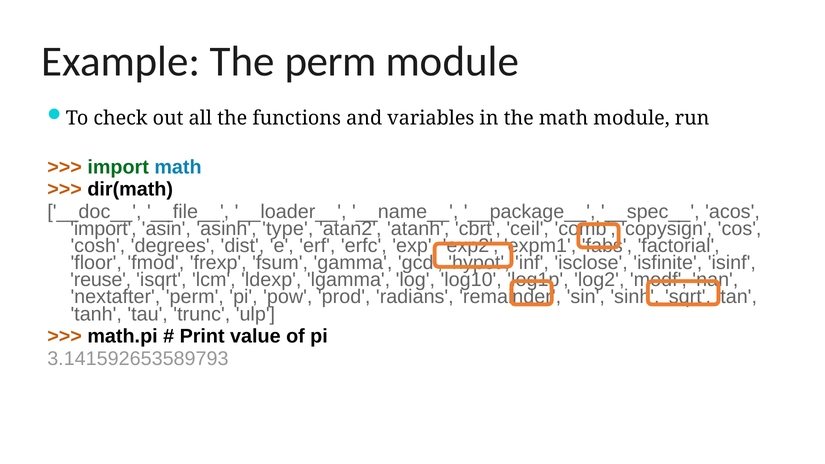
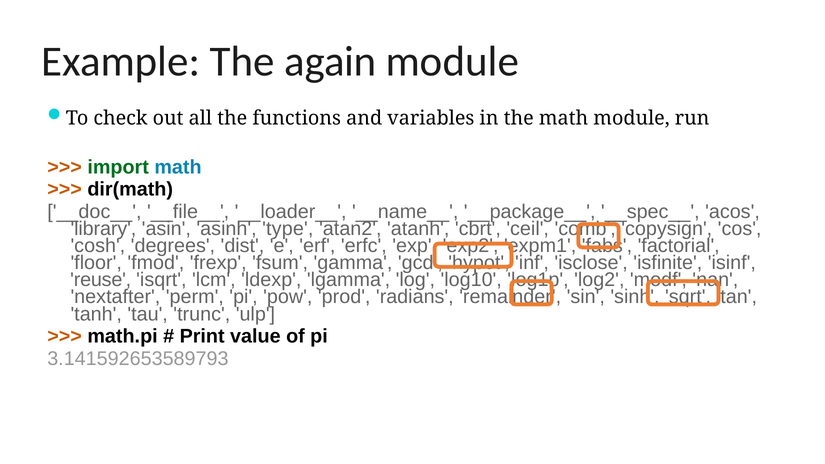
The perm: perm -> again (330, 62)
import: import -> library (103, 229)
